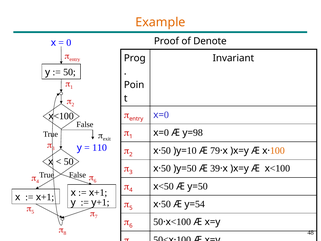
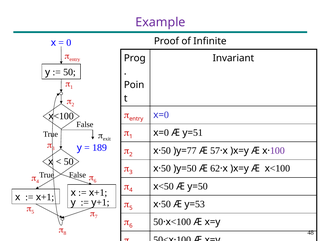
Example colour: orange -> purple (161, 22)
Denote: Denote -> Infinite (210, 41)
98: 98 -> 51 (198, 133)
110: 110 -> 189 (100, 147)
10: 10 -> 77 (192, 150)
79: 79 -> 57 (215, 150)
100 colour: orange -> purple (277, 150)
39: 39 -> 62 (215, 168)
54: 54 -> 53 (200, 204)
